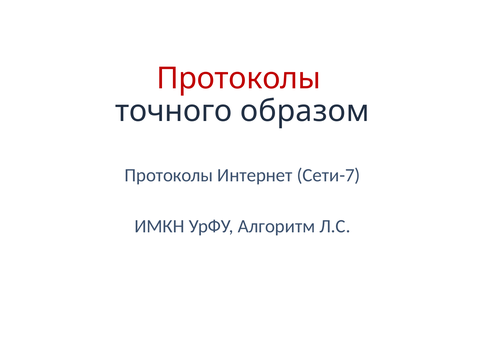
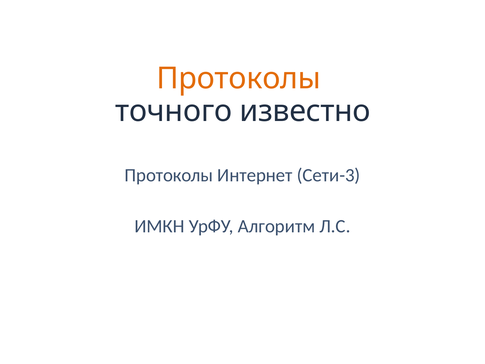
Протоколы colour: red -> orange (239, 78)
образом: образом -> известно (305, 111)
Сети-7: Сети-7 -> Сети-3 (329, 175)
